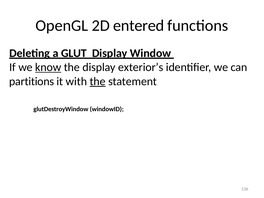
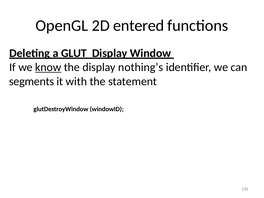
exterior’s: exterior’s -> nothing’s (141, 67)
partitions: partitions -> segments (32, 81)
the underline: present -> none (98, 81)
